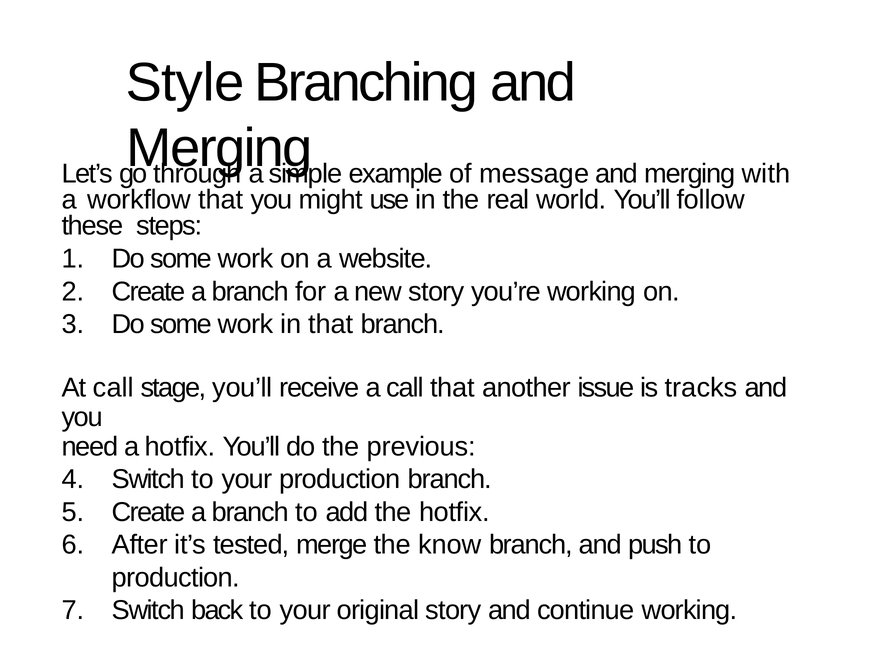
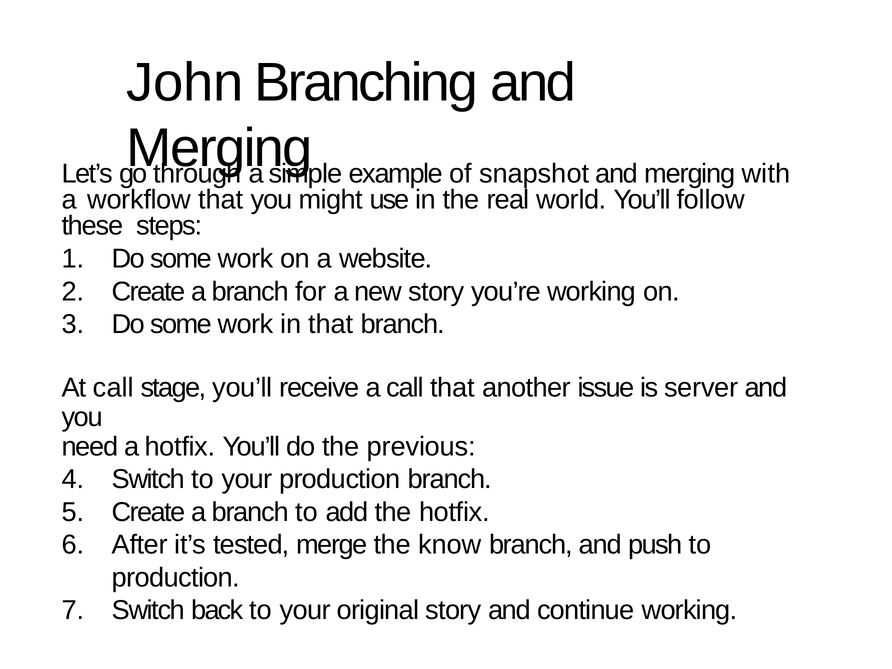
Style: Style -> John (185, 83)
message: message -> snapshot (534, 174)
tracks: tracks -> server (701, 388)
